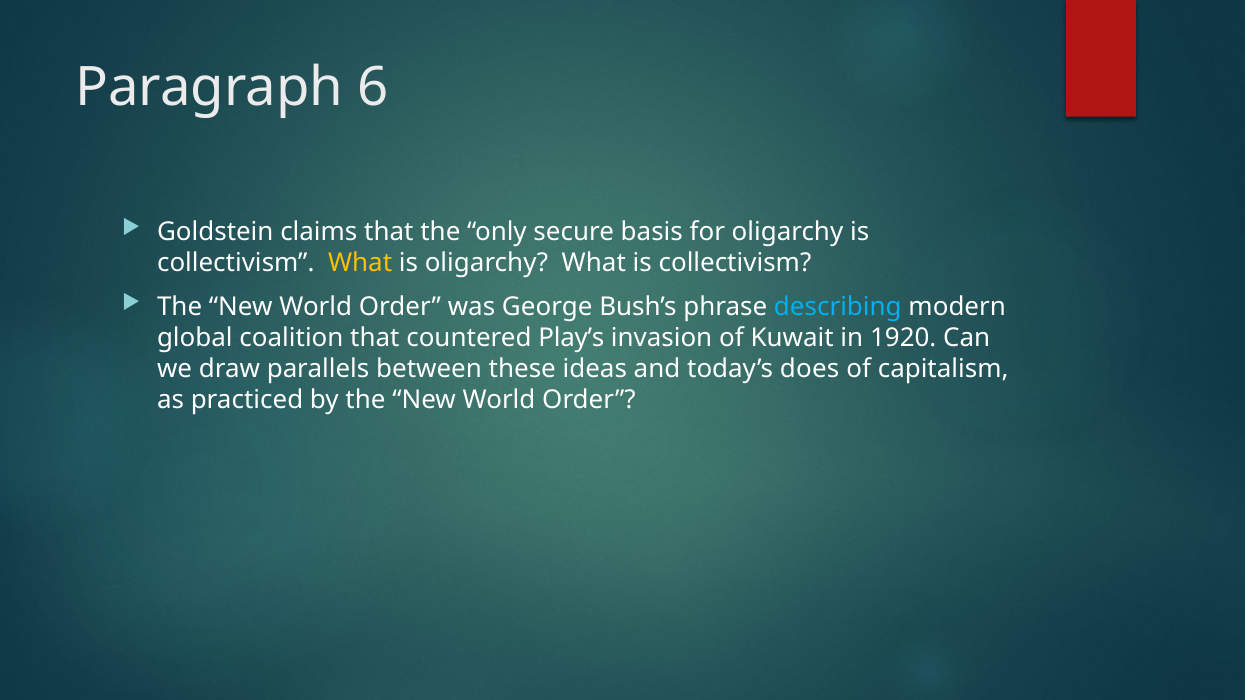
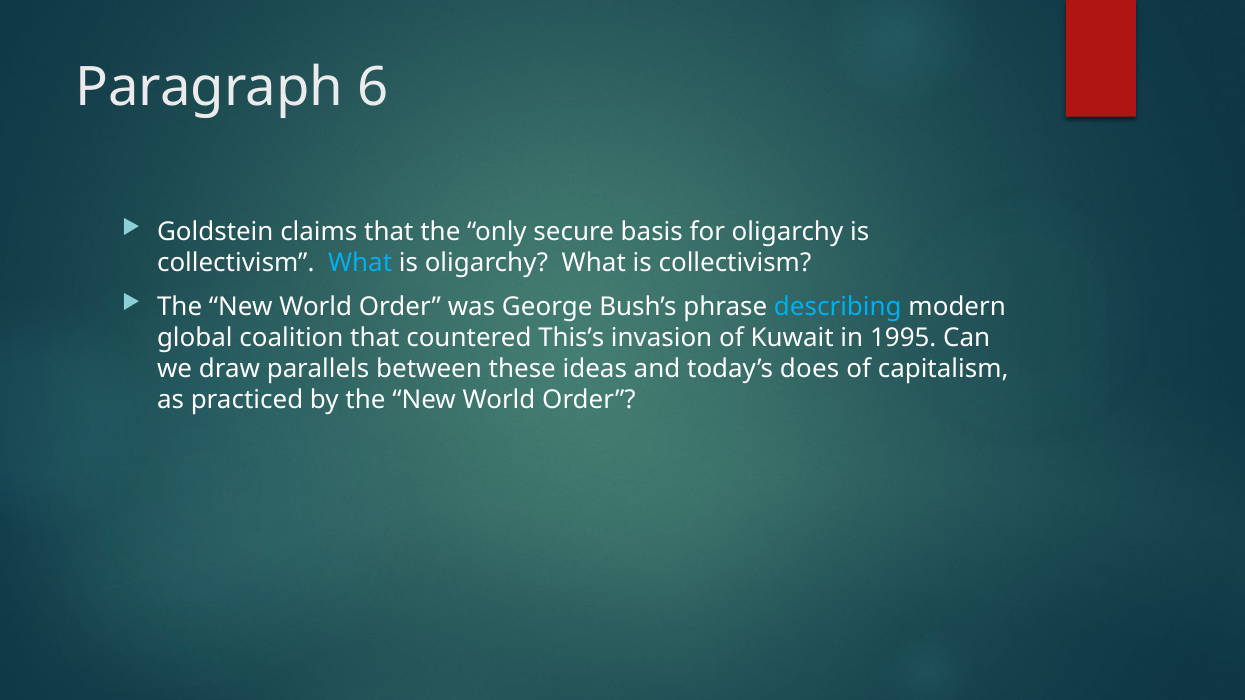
What colour: yellow -> light blue (360, 263)
Play’s: Play’s -> This’s (571, 338)
1920: 1920 -> 1995 (903, 338)
